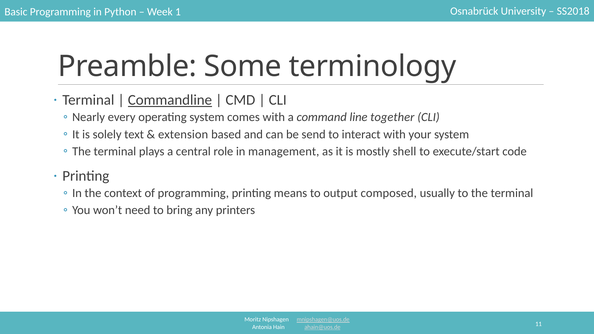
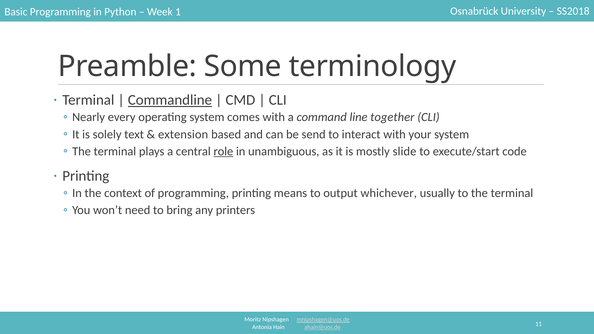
role underline: none -> present (223, 151)
management: management -> unambiguous (284, 151)
shell: shell -> slide (405, 151)
composed: composed -> whichever (389, 193)
